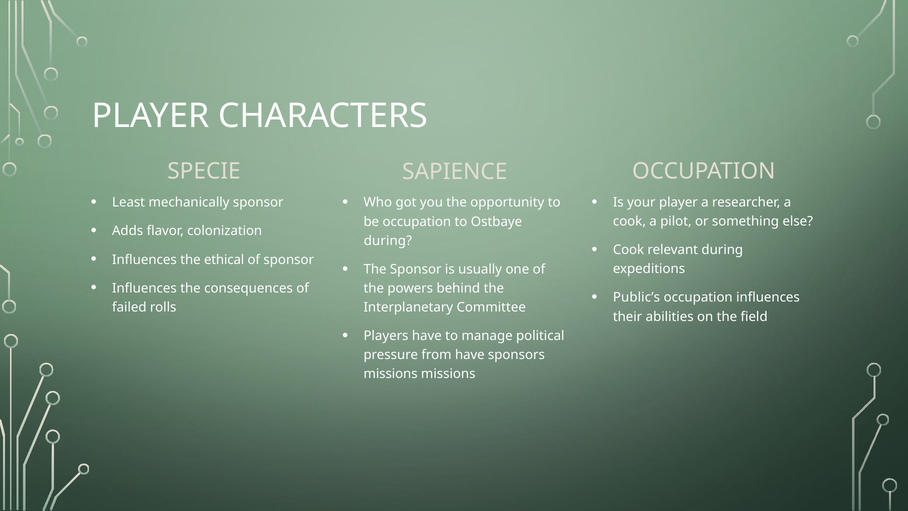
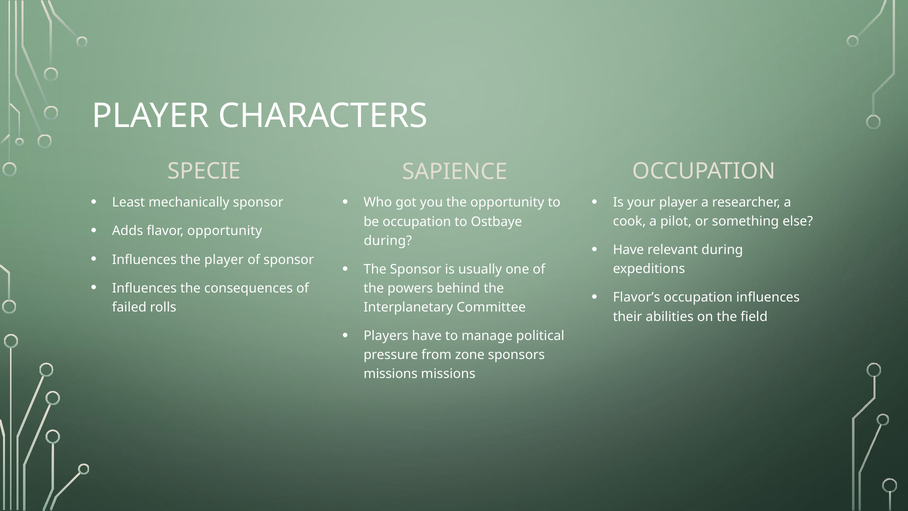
flavor colonization: colonization -> opportunity (225, 231)
Cook: Cook -> Have (628, 250)
the ethical: ethical -> player (224, 260)
Public’s: Public’s -> Flavor’s (637, 297)
from have: have -> zone (470, 355)
